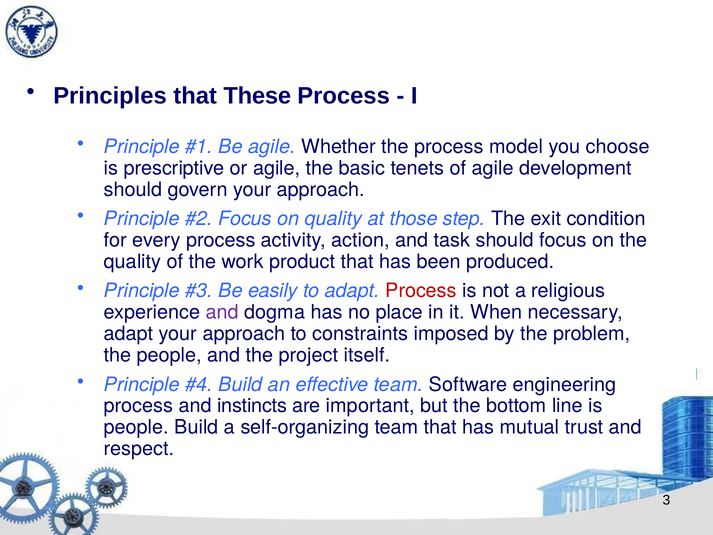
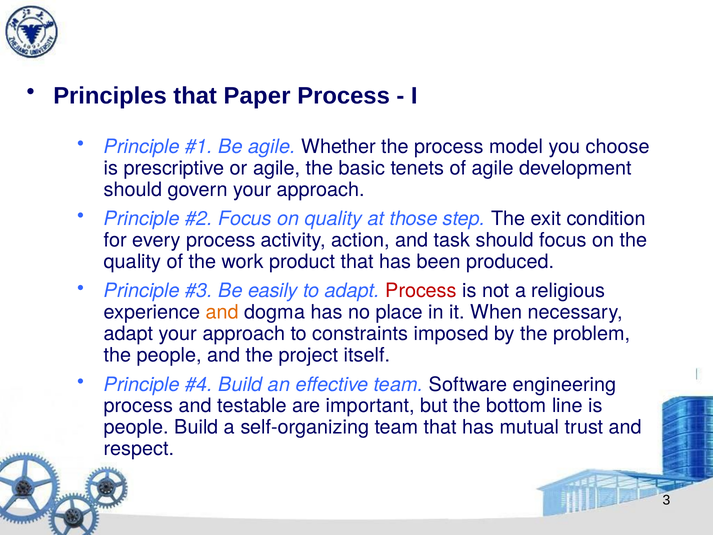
These: These -> Paper (257, 96)
and colour: purple -> orange (222, 312)
instincts: instincts -> testable (252, 406)
